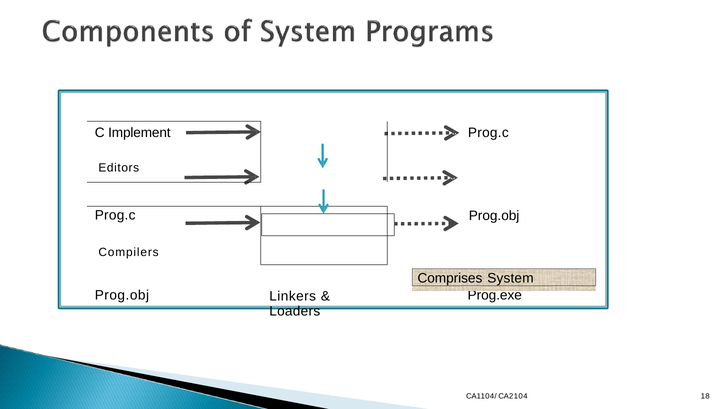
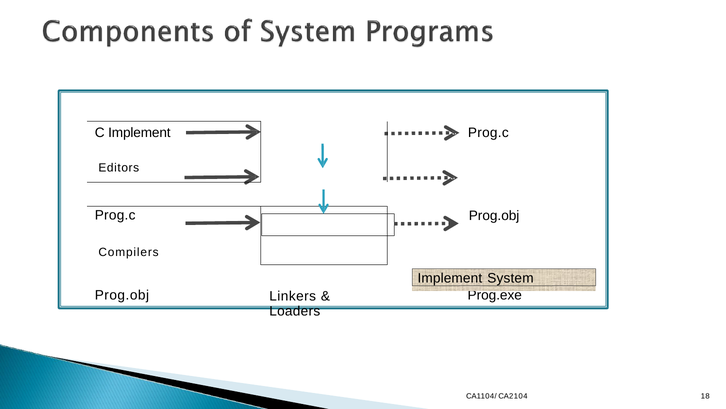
Comprises: Comprises -> Implement (450, 278)
